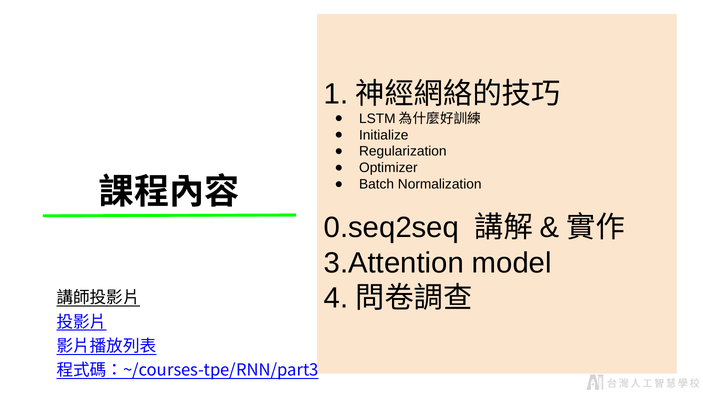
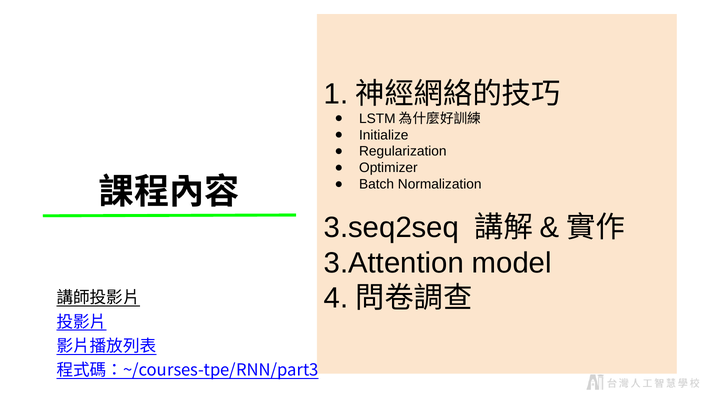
0.seq2seq: 0.seq2seq -> 3.seq2seq (392, 227)
